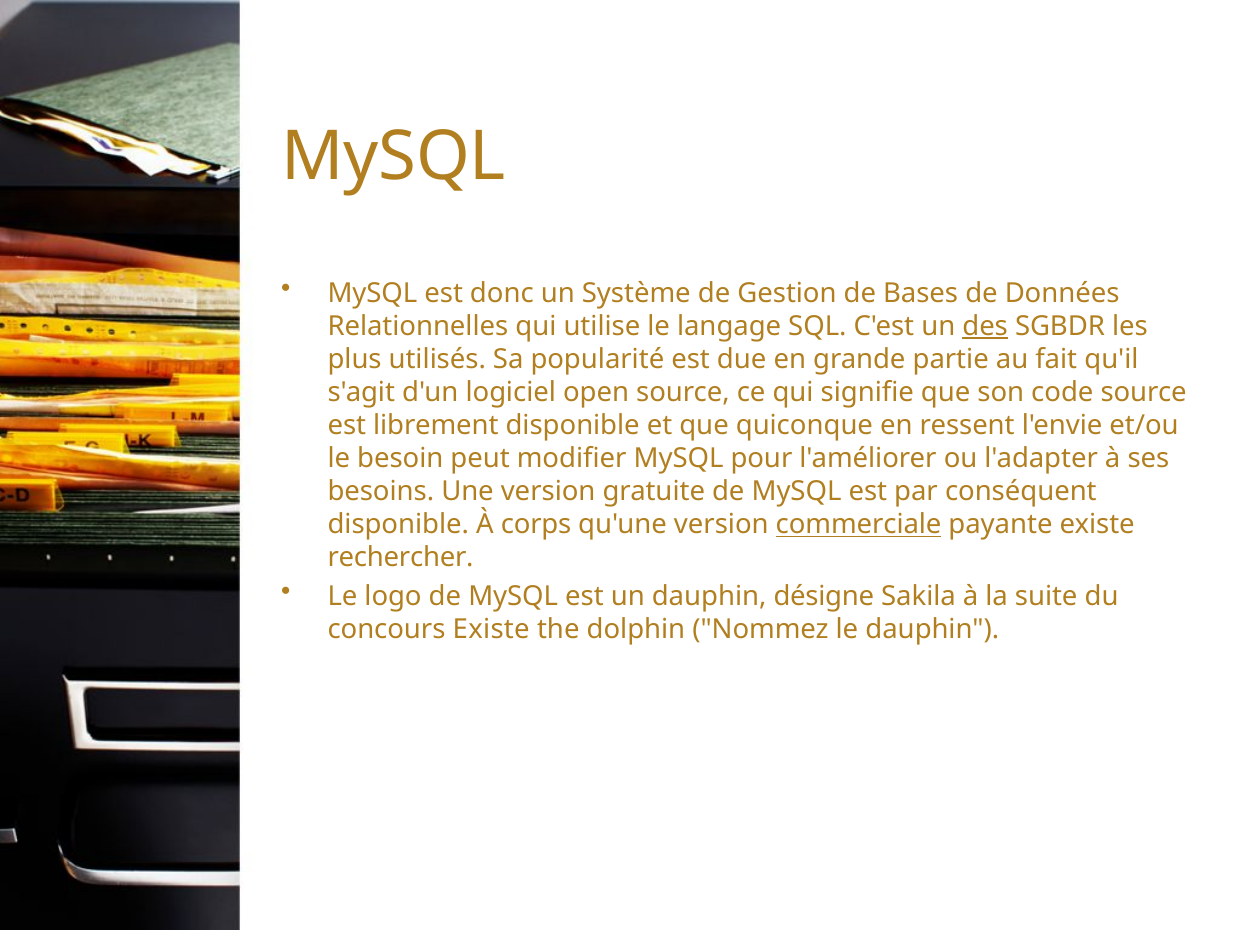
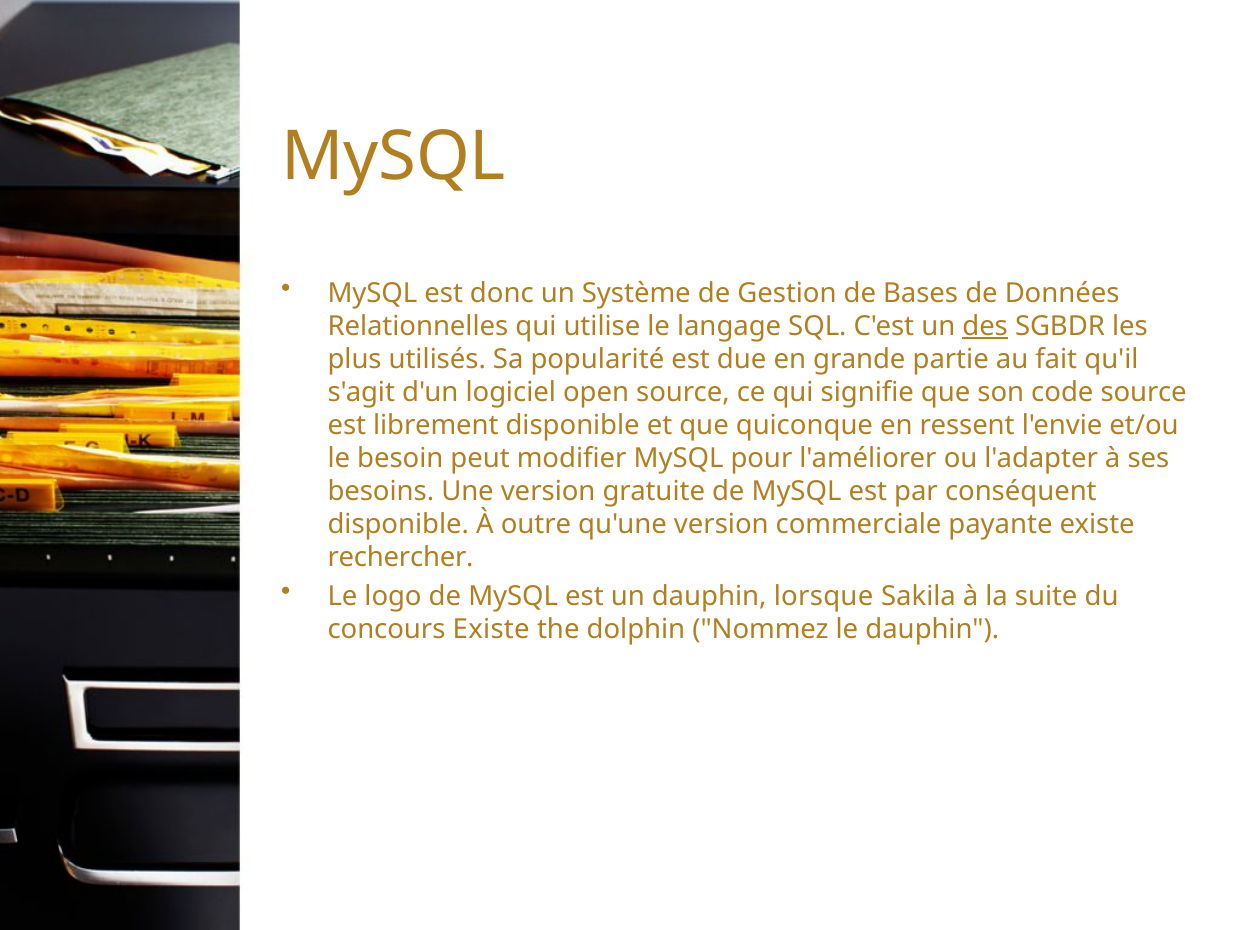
corps: corps -> outre (536, 525)
commerciale underline: present -> none (859, 525)
désigne: désigne -> lorsque (824, 596)
